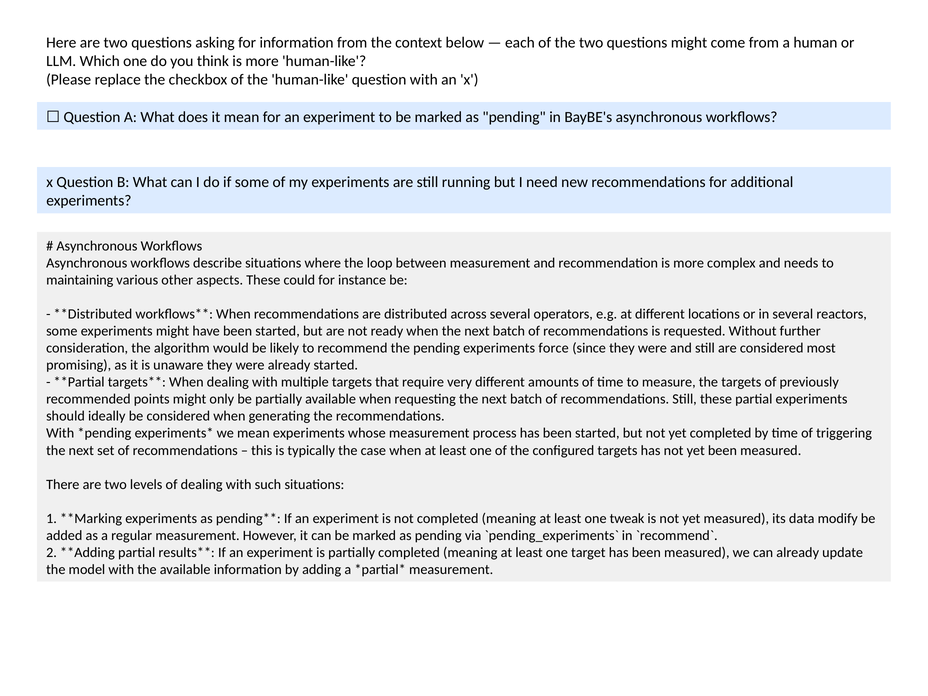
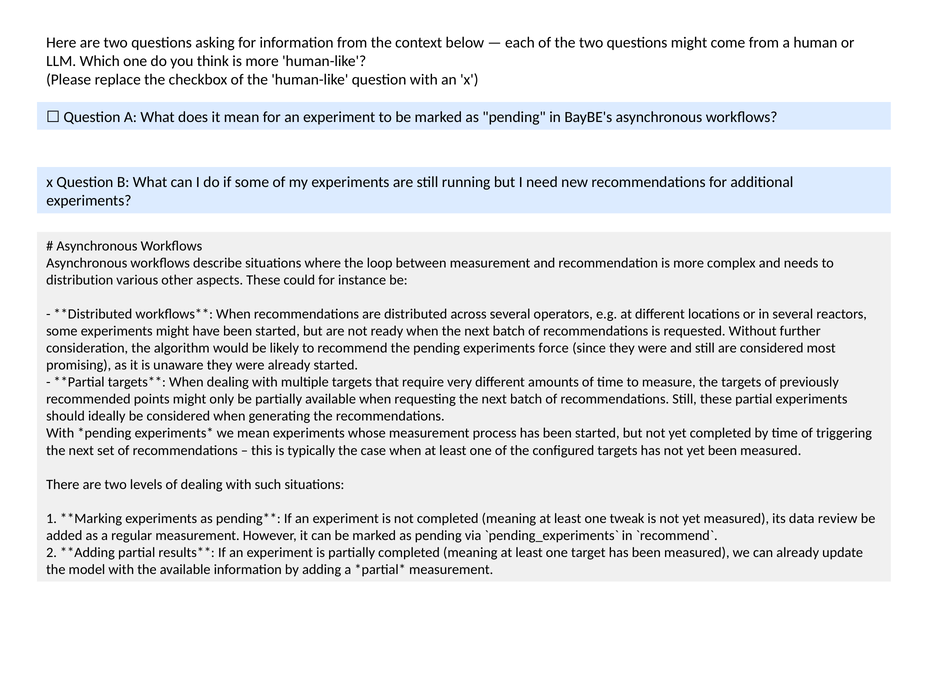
maintaining: maintaining -> distribution (80, 280)
modify: modify -> review (838, 518)
